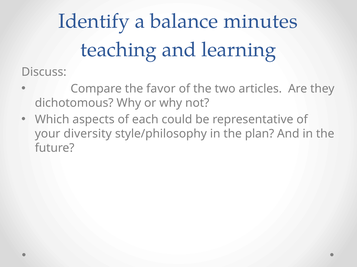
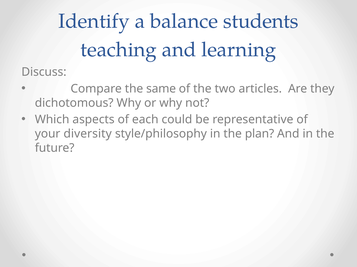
minutes: minutes -> students (261, 21)
favor: favor -> same (161, 89)
